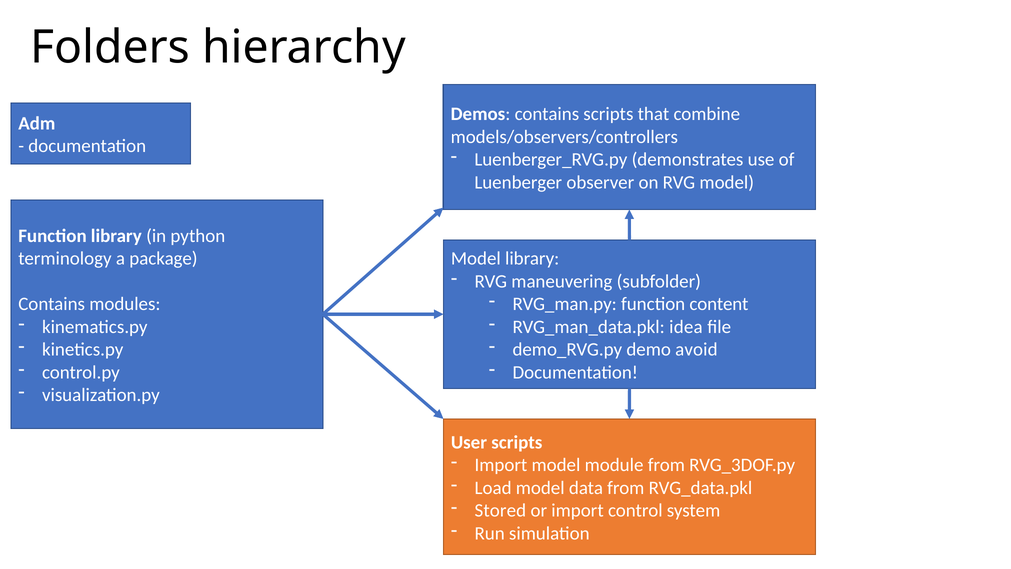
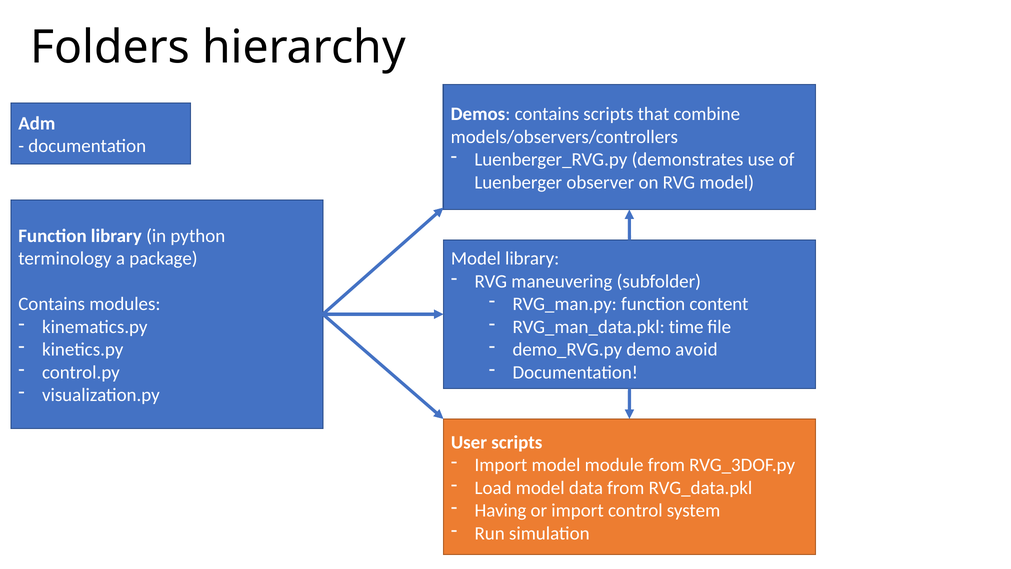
idea: idea -> time (686, 327)
Stored: Stored -> Having (501, 510)
